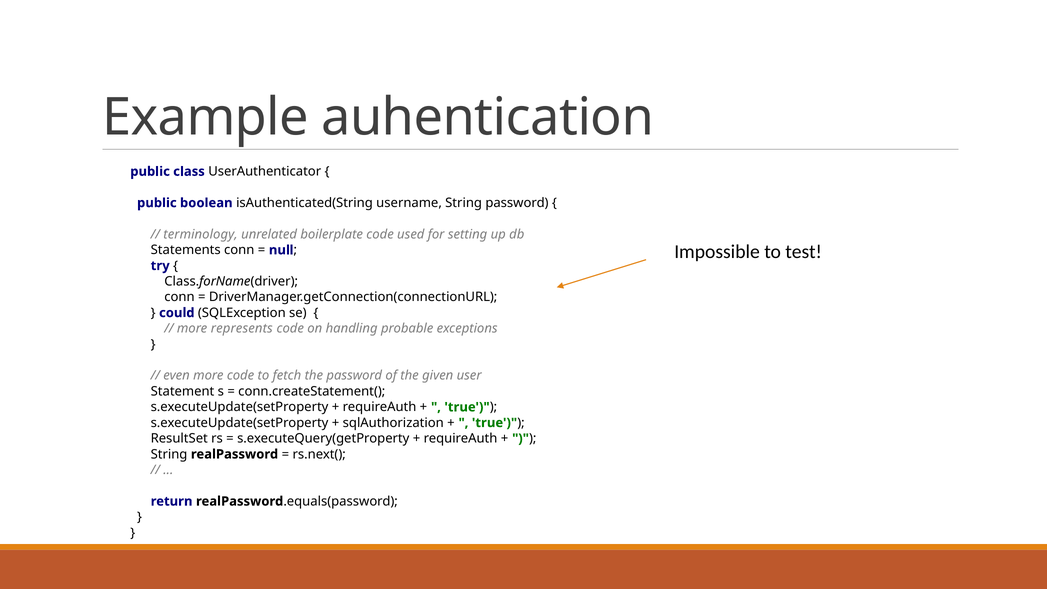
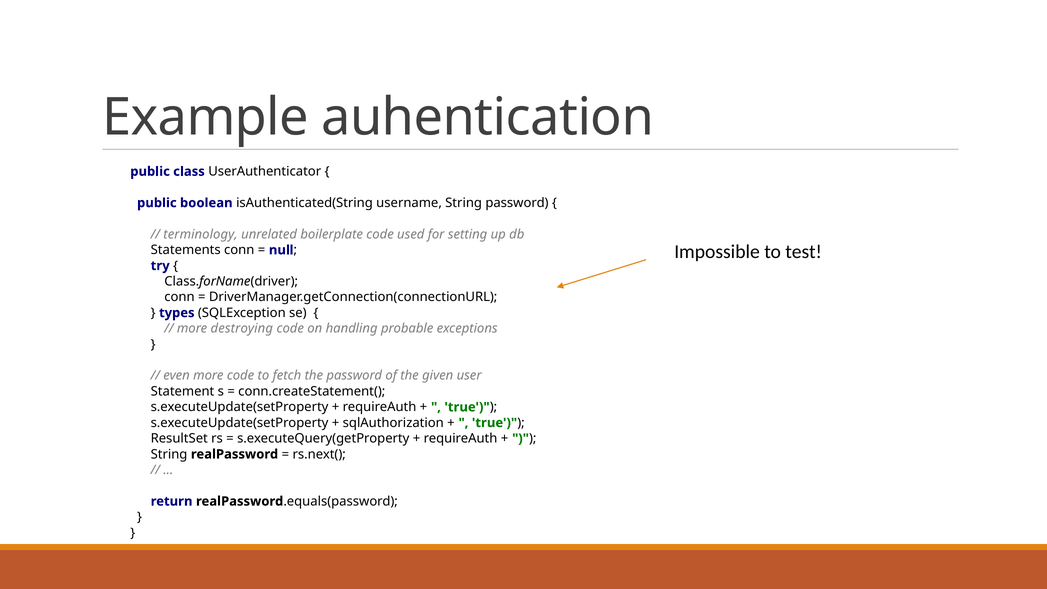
could: could -> types (177, 313)
represents: represents -> destroying (242, 329)
